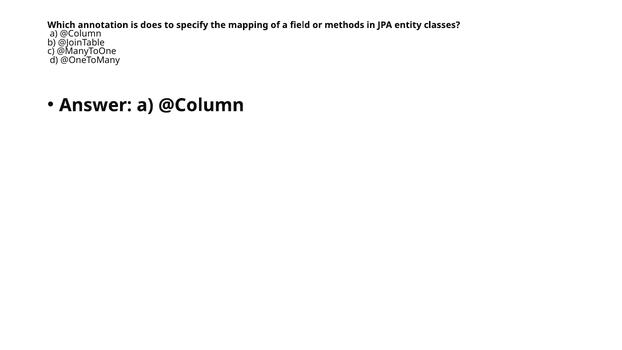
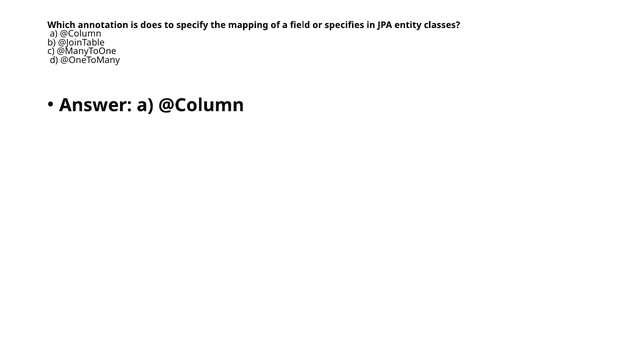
methods: methods -> specifies (344, 25)
